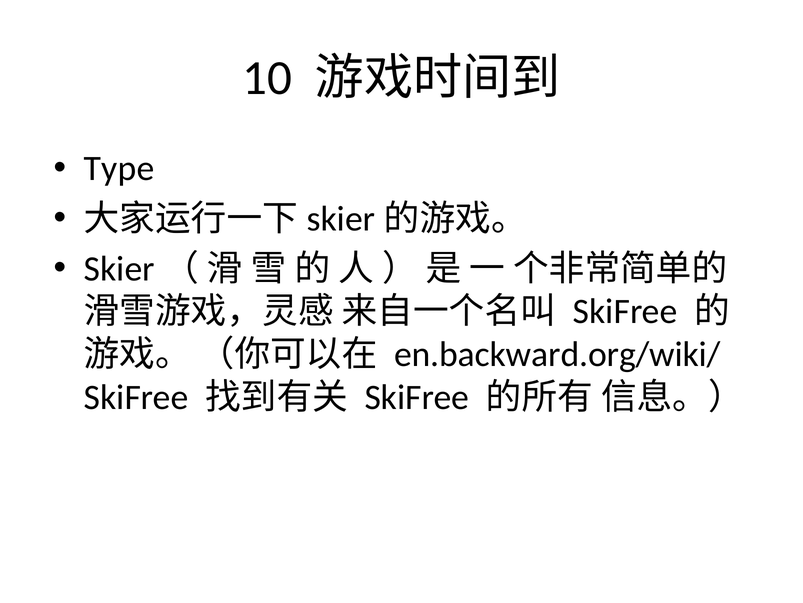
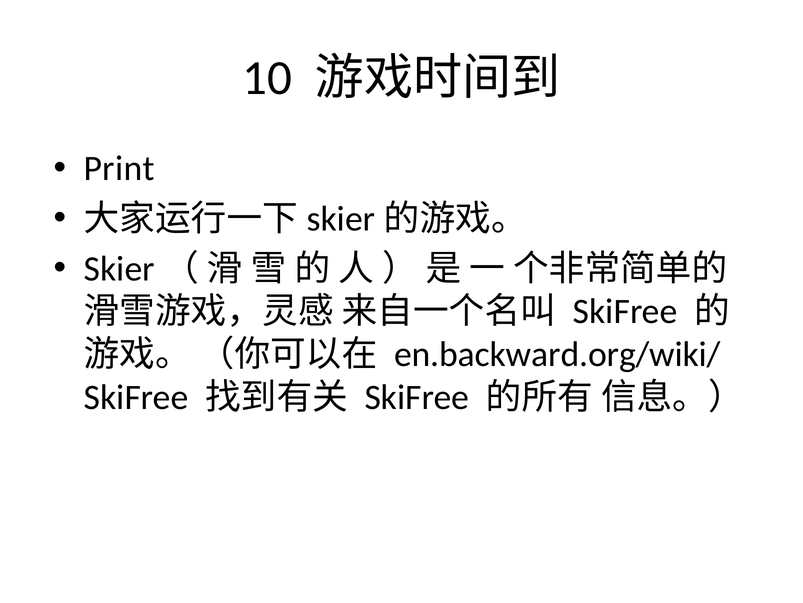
Type: Type -> Print (119, 168)
